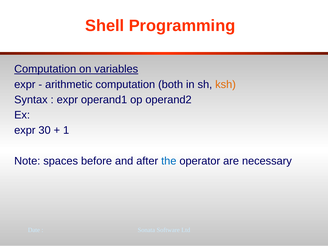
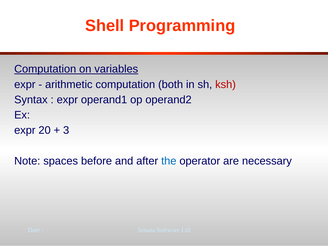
ksh colour: orange -> red (226, 84)
30: 30 -> 20 (45, 130)
1: 1 -> 3 (66, 130)
